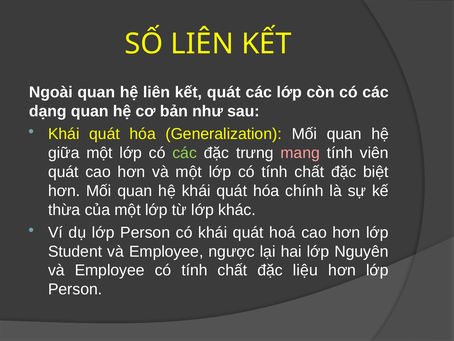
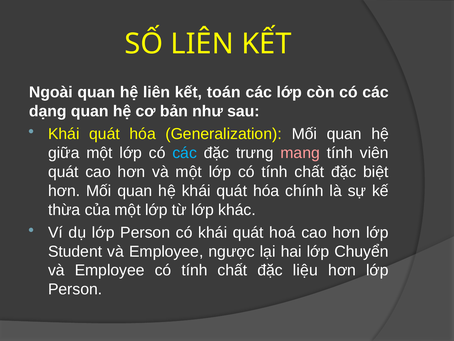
kết quát: quát -> toán (224, 92)
các colour: light green -> light blue (185, 153)
Nguyên: Nguyên -> Chuyển (362, 251)
